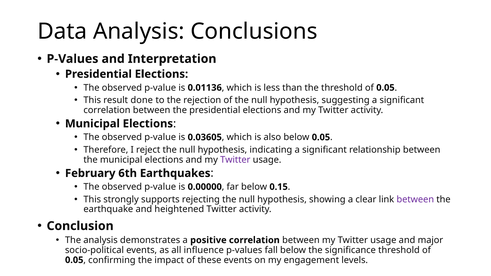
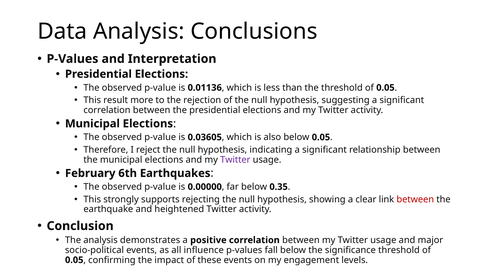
done: done -> more (142, 100)
0.15: 0.15 -> 0.35 (279, 187)
between colour: purple -> red (415, 199)
